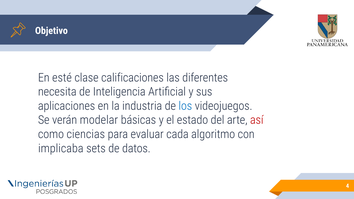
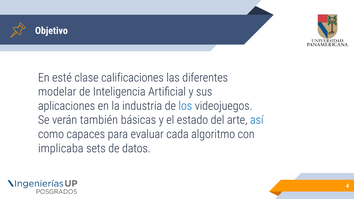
necesita: necesita -> modelar (57, 92)
modelar: modelar -> también (99, 120)
así colour: red -> blue (257, 120)
ciencias: ciencias -> capaces (86, 134)
